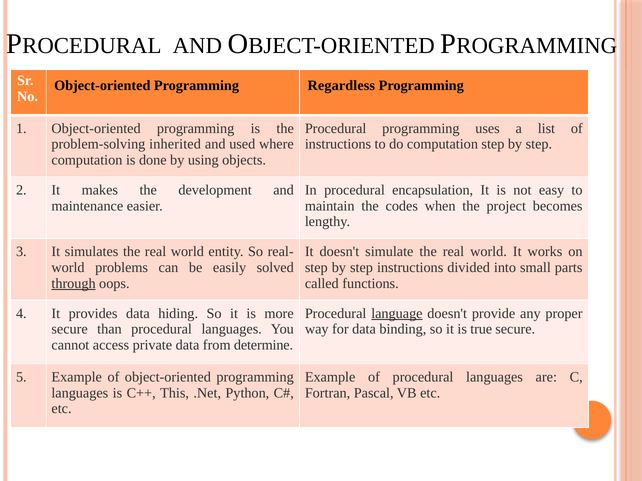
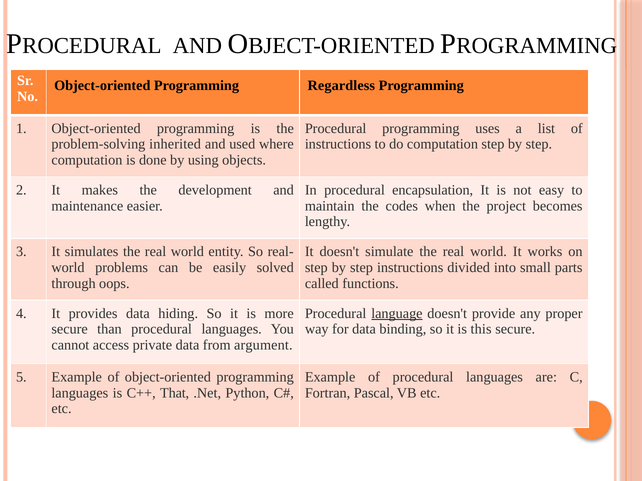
through underline: present -> none (74, 284)
true: true -> this (481, 330)
determine: determine -> argument (263, 345)
This: This -> That (175, 393)
